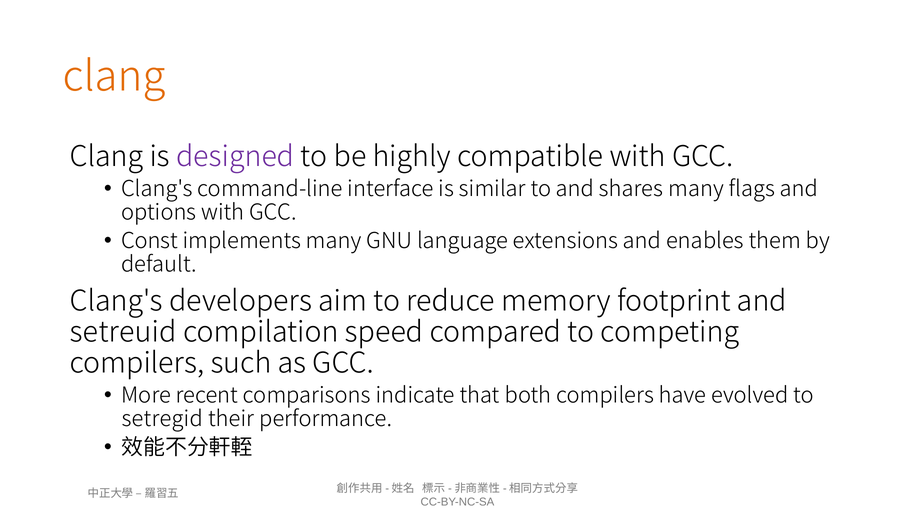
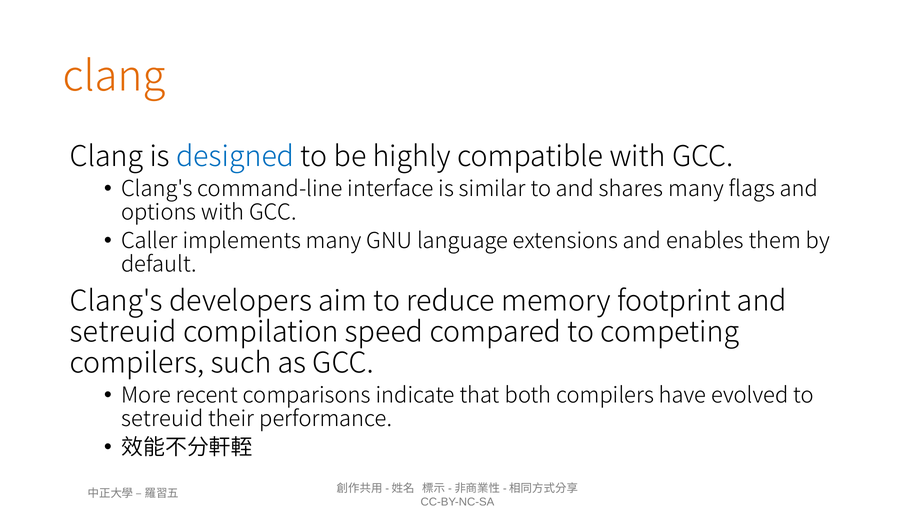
designed colour: purple -> blue (235, 157)
Const: Const -> Caller (150, 241)
setregid: setregid -> setreuid (162, 419)
